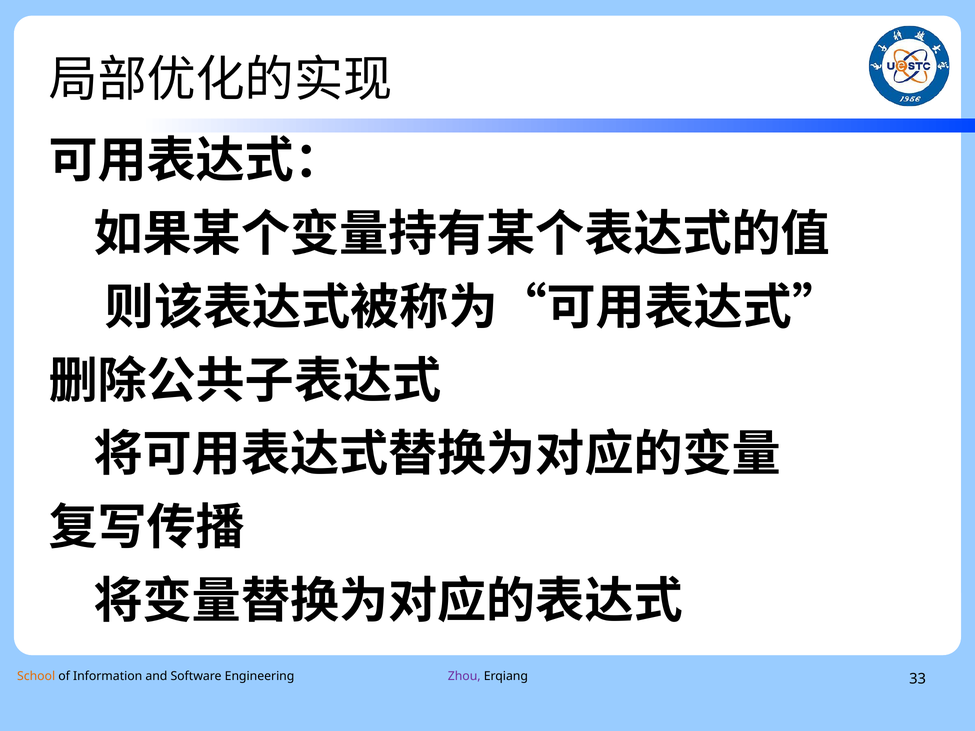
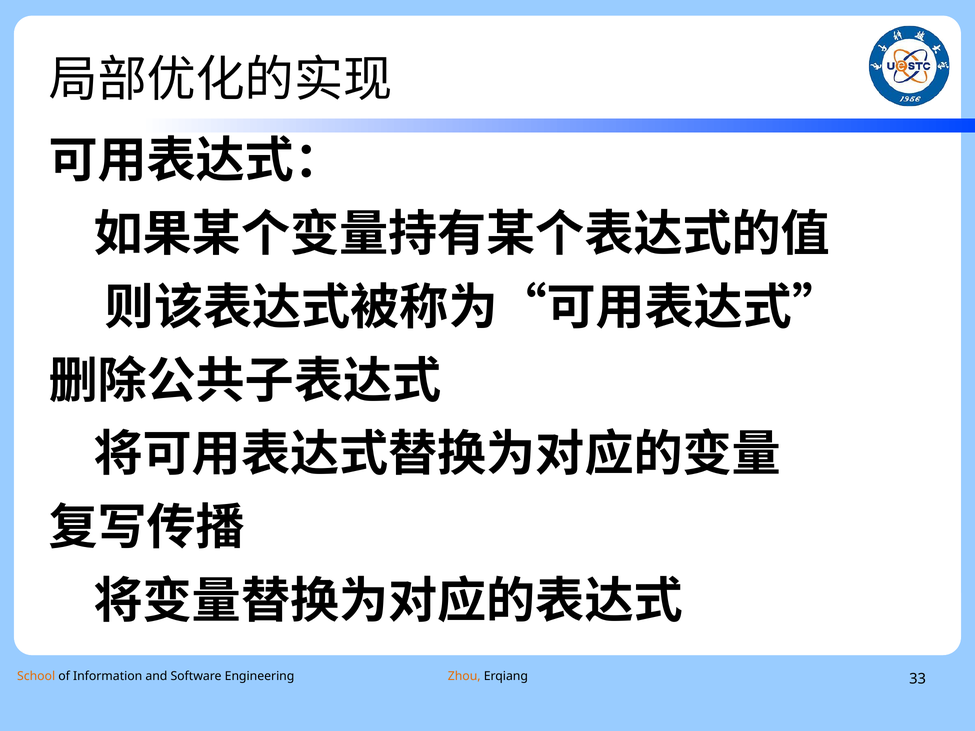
Zhou colour: purple -> orange (464, 677)
